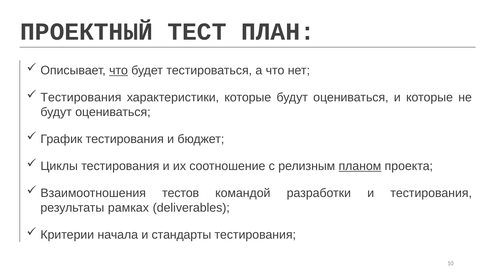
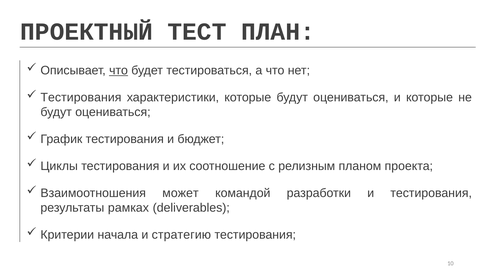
планом underline: present -> none (360, 166)
тестов: тестов -> может (180, 193)
стандарты: стандарты -> стратегию (181, 235)
